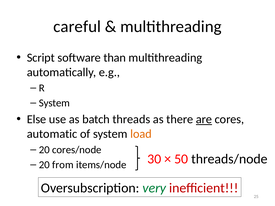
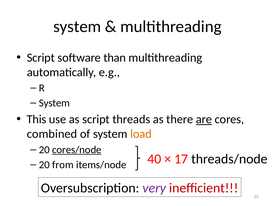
careful: careful -> system (77, 27)
Else: Else -> This (37, 119)
as batch: batch -> script (96, 119)
automatic: automatic -> combined (52, 134)
cores/node underline: none -> present (77, 150)
30: 30 -> 40 (154, 159)
50: 50 -> 17 (181, 159)
very colour: green -> purple (154, 188)
